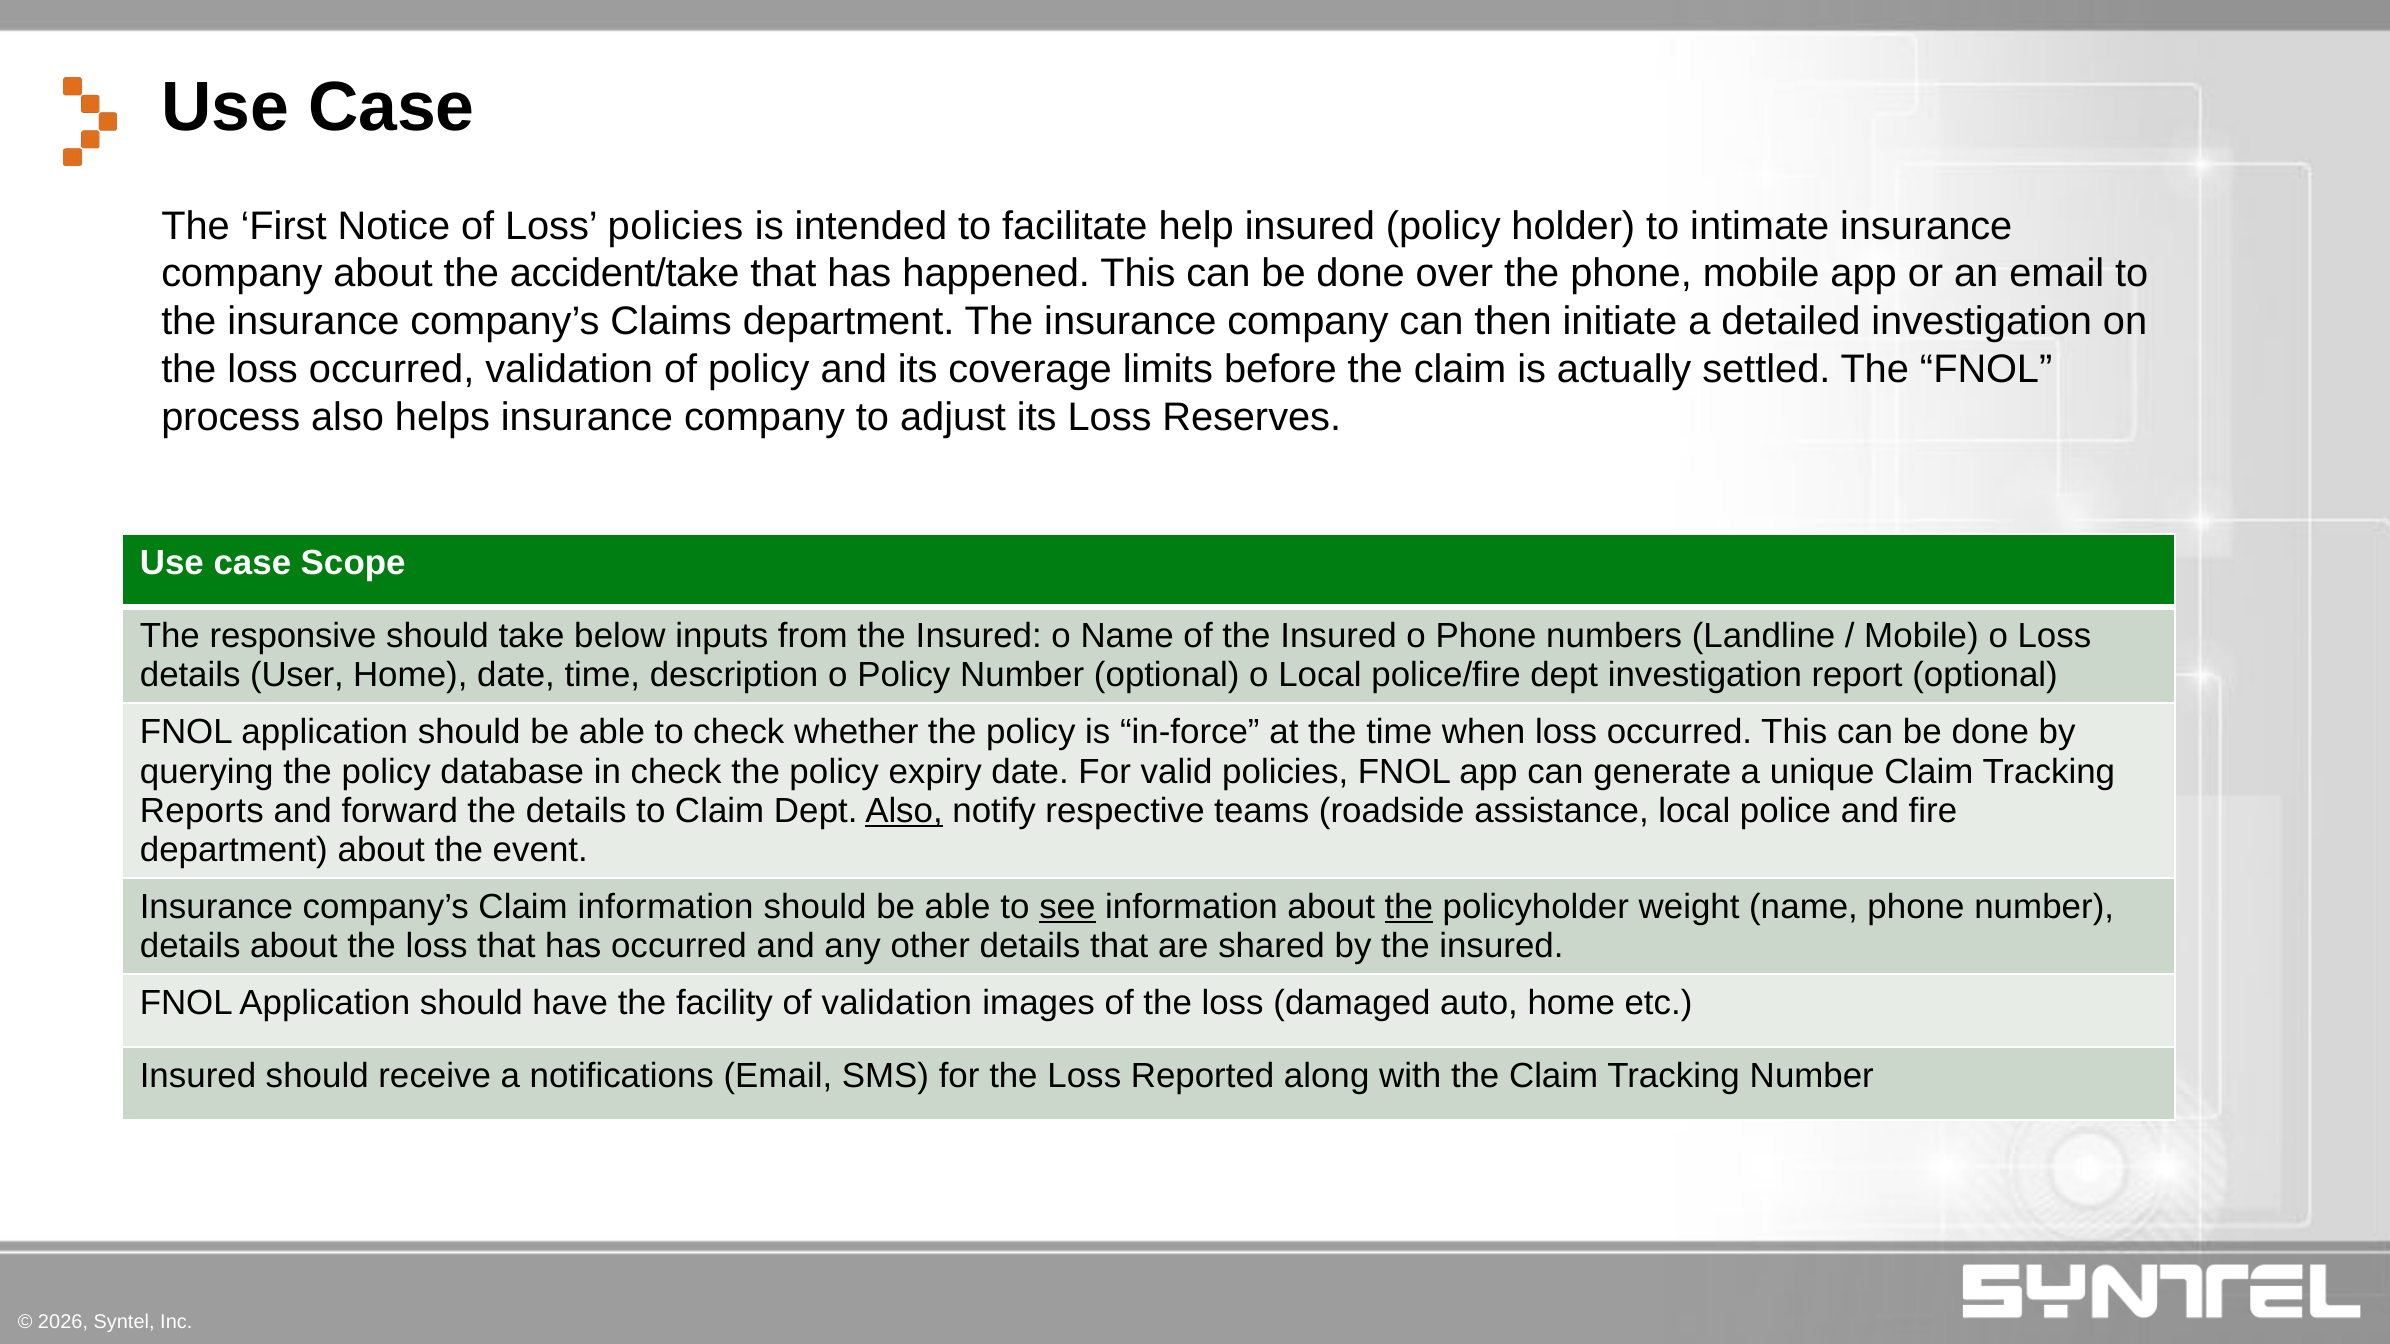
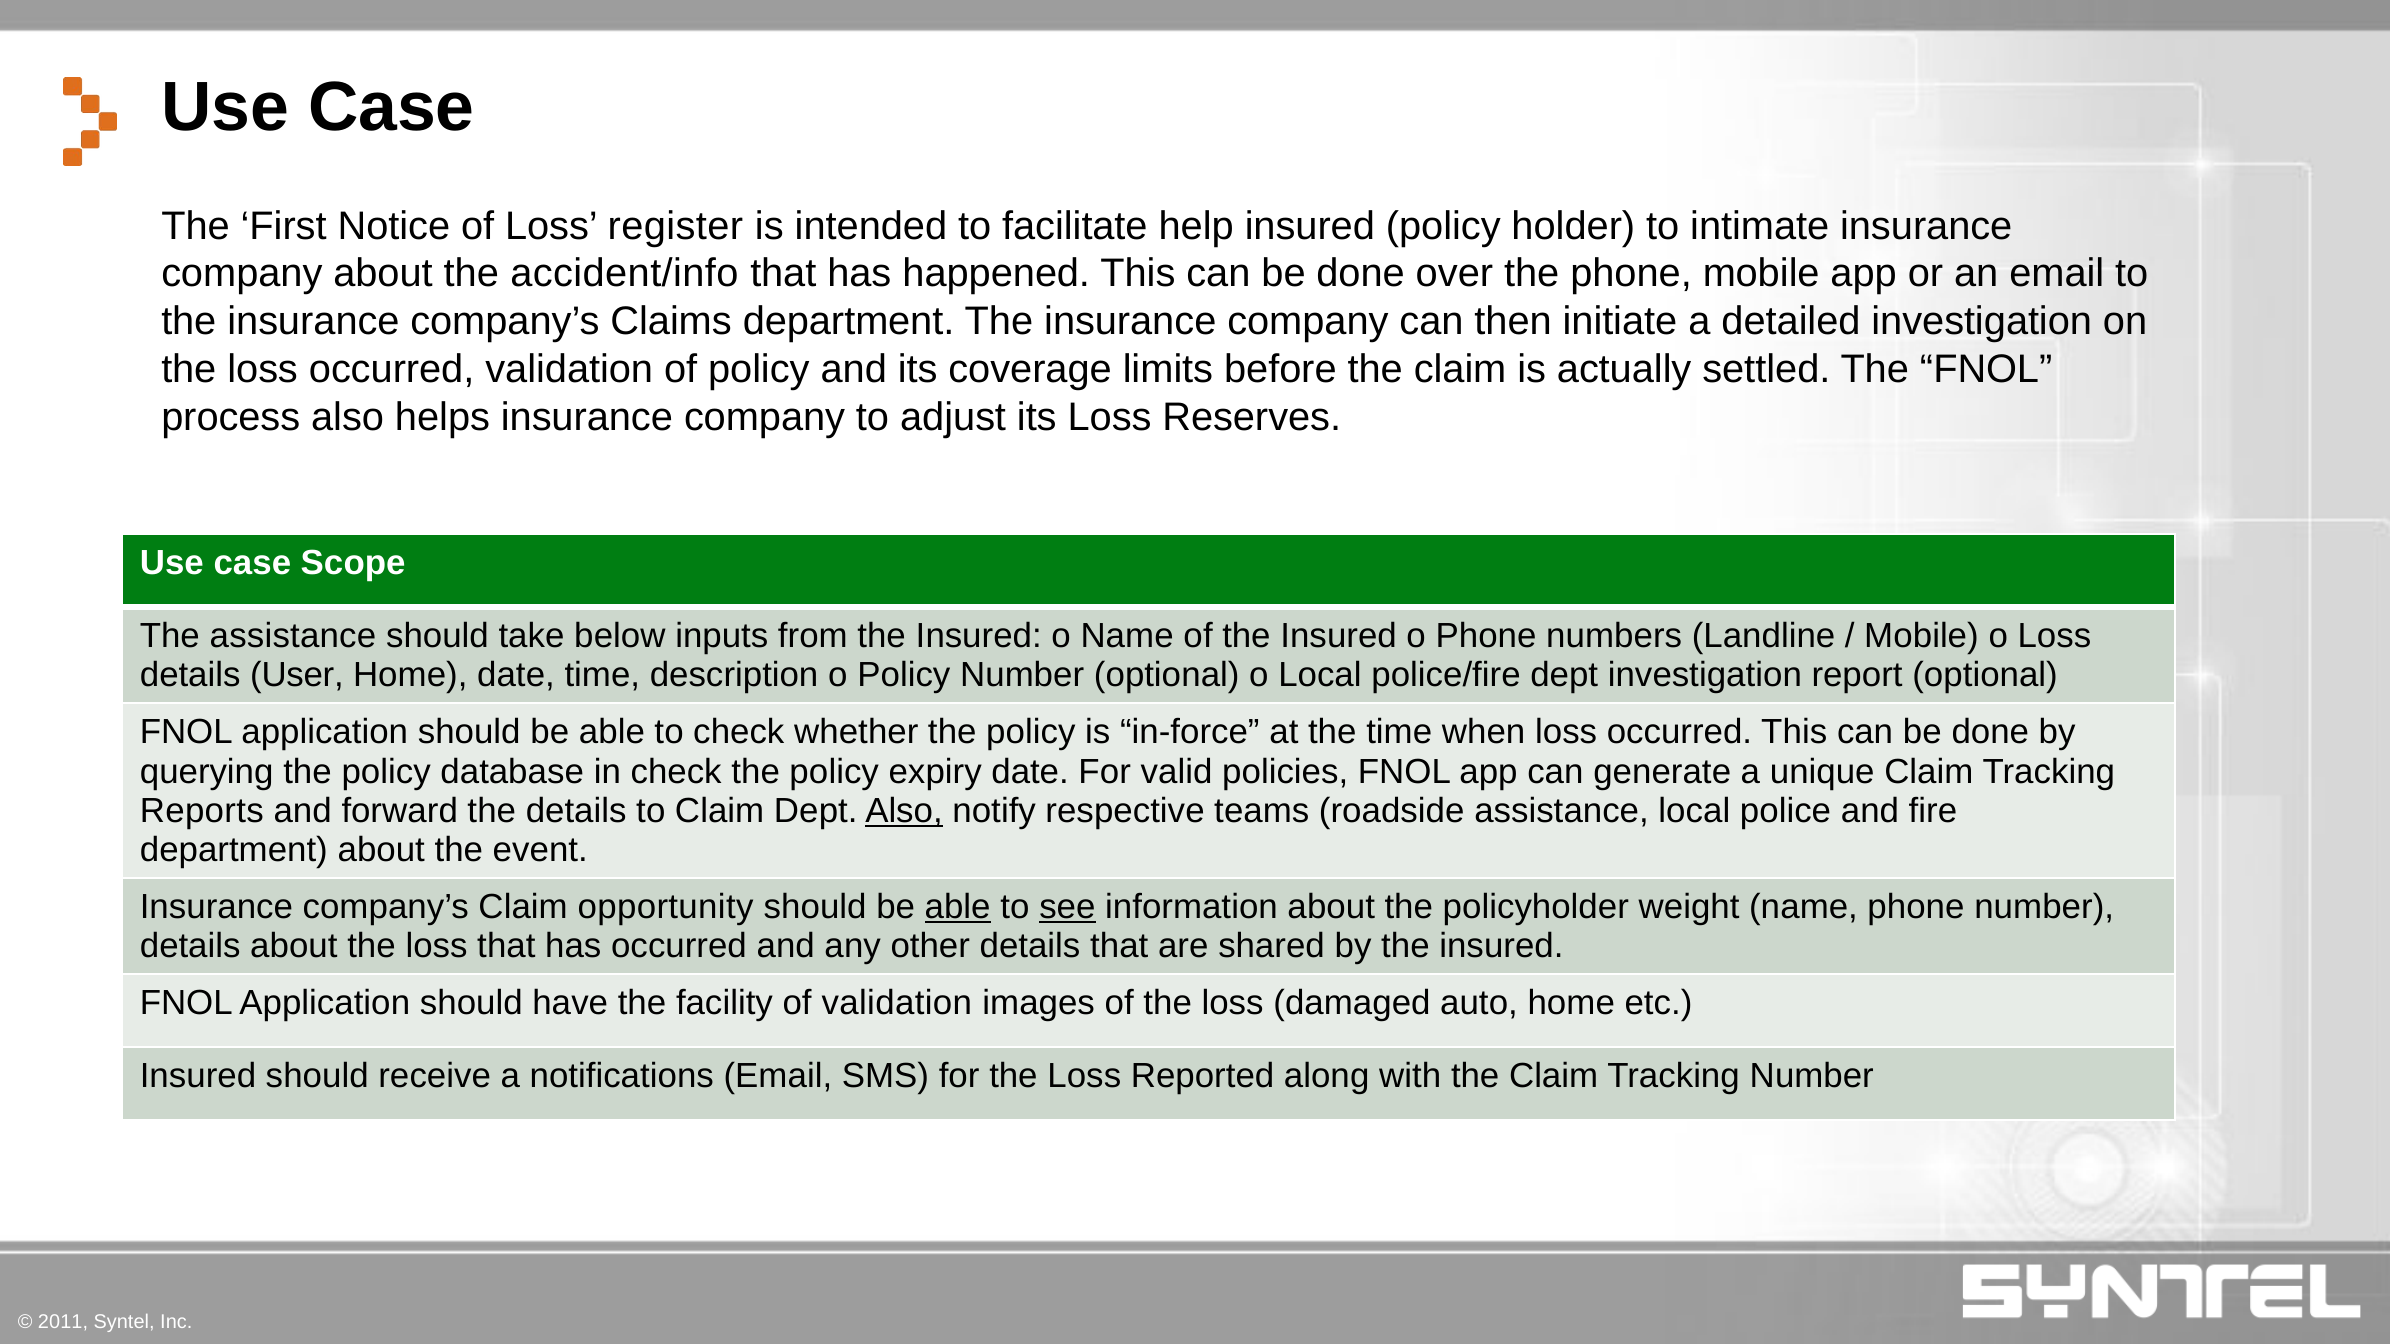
Loss policies: policies -> register (675, 226)
accident/take: accident/take -> accident/info (624, 274)
The responsive: responsive -> assistance (293, 636)
Claim information: information -> opportunity (666, 907)
able underline: none -> present (958, 907)
the underline: present -> none (1409, 907)
2026: 2026 -> 2011 (63, 1322)
